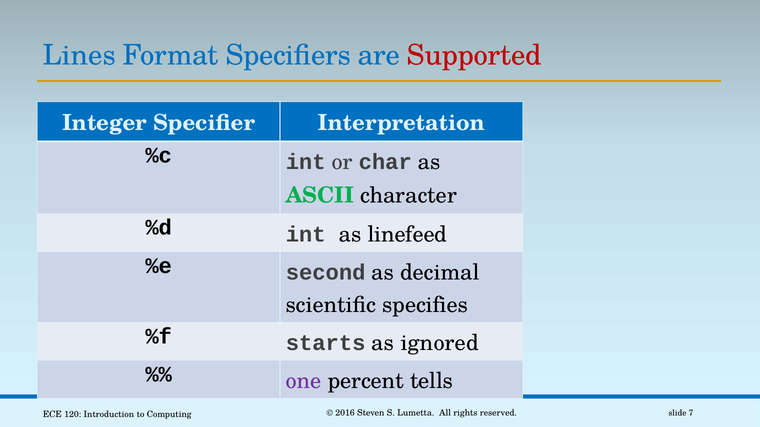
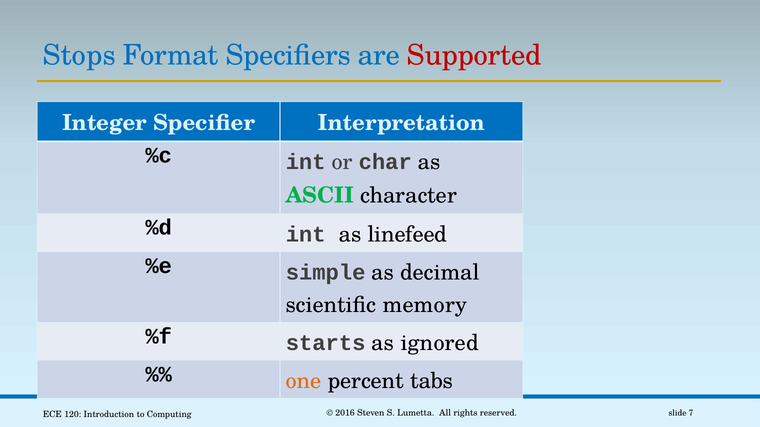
Lines: Lines -> Stops (79, 56)
second: second -> simple (326, 273)
specifies: specifies -> memory (425, 305)
one colour: purple -> orange (304, 381)
tells: tells -> tabs (432, 381)
